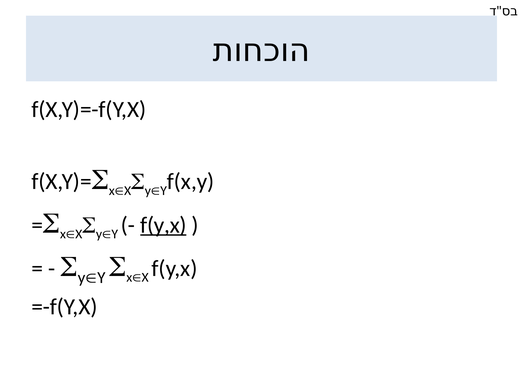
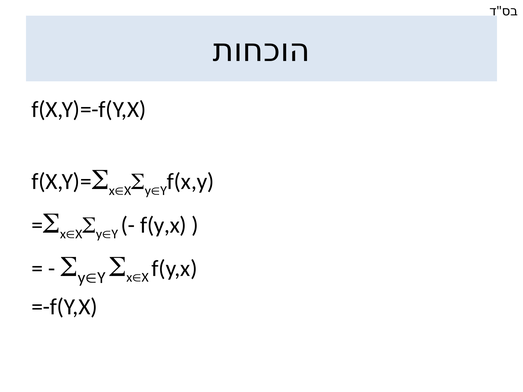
f(y,x underline: present -> none (163, 225)
